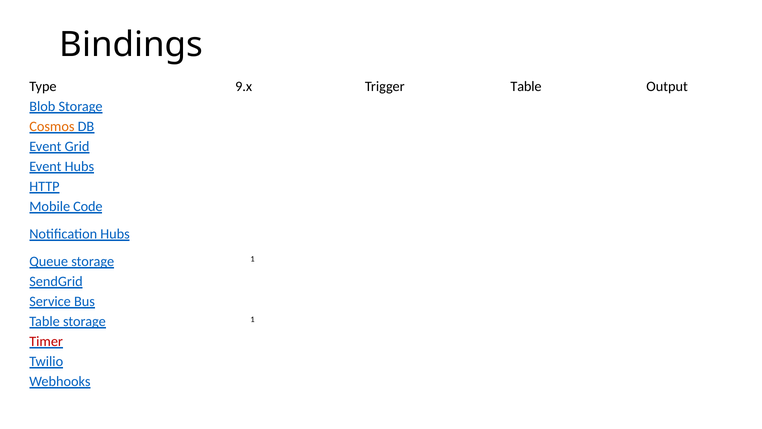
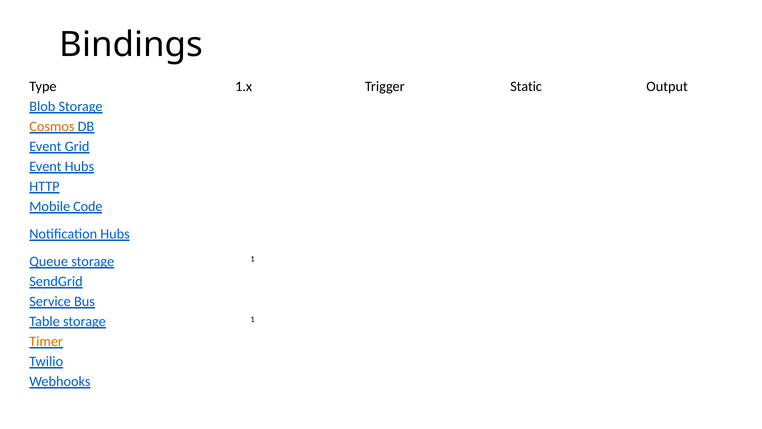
9.x: 9.x -> 1.x (244, 86)
Trigger Table: Table -> Static (526, 86)
Timer colour: red -> orange (46, 341)
